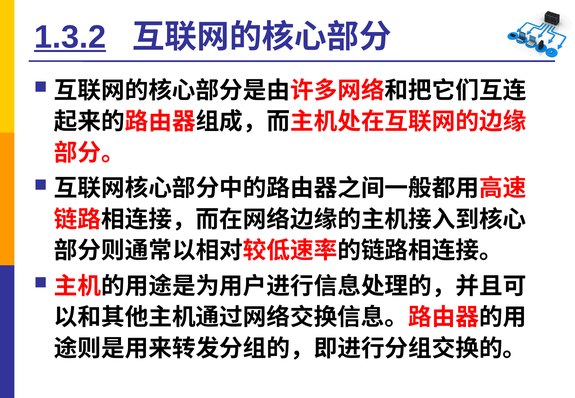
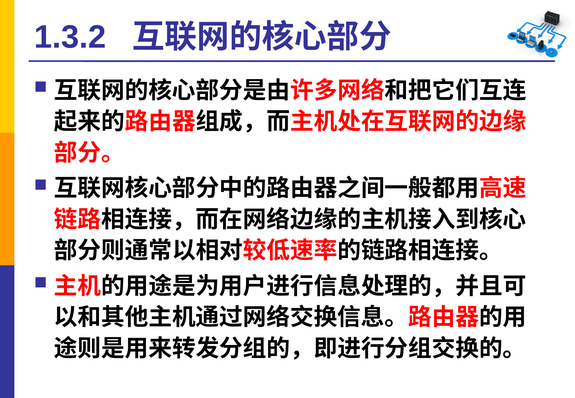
1.3.2 underline: present -> none (70, 37)
